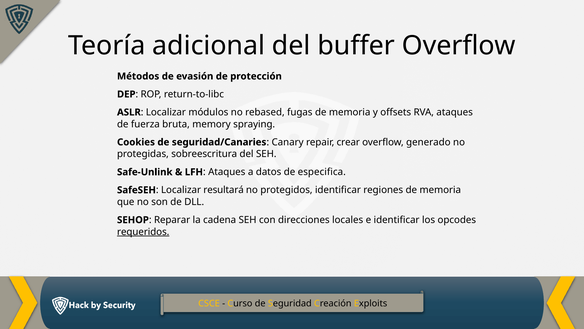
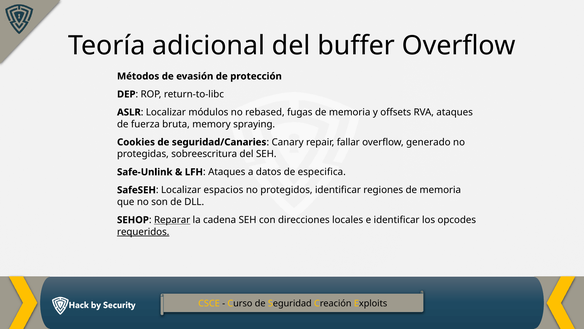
crear: crear -> fallar (348, 142)
resultará: resultará -> espacios (223, 190)
Reparar underline: none -> present (172, 220)
